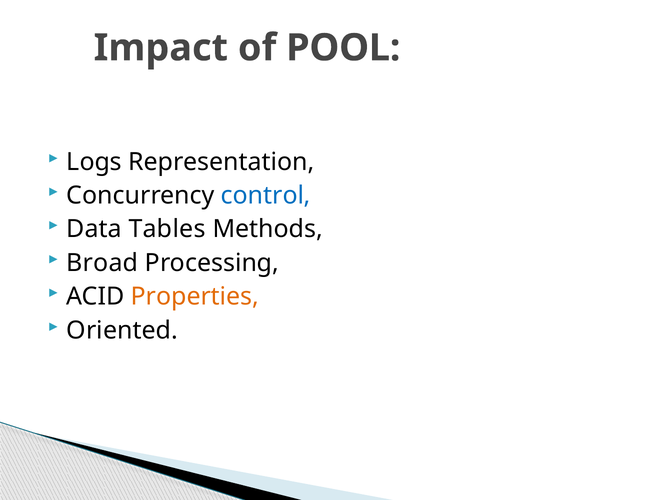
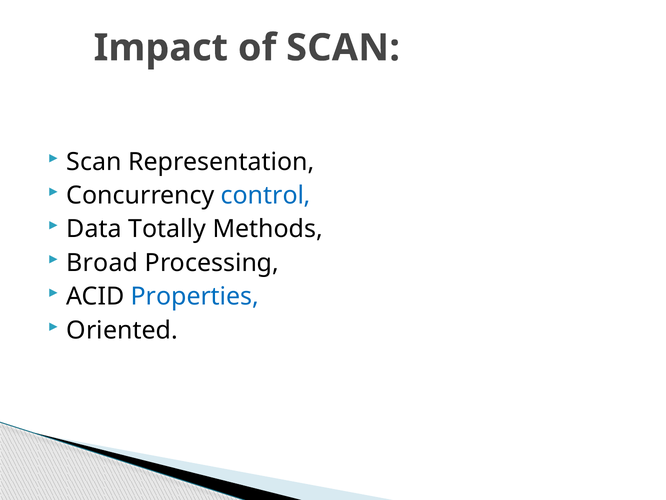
of POOL: POOL -> SCAN (343, 48)
Logs: Logs -> Scan (94, 162)
Tables: Tables -> Totally (167, 229)
Properties colour: orange -> blue (195, 296)
